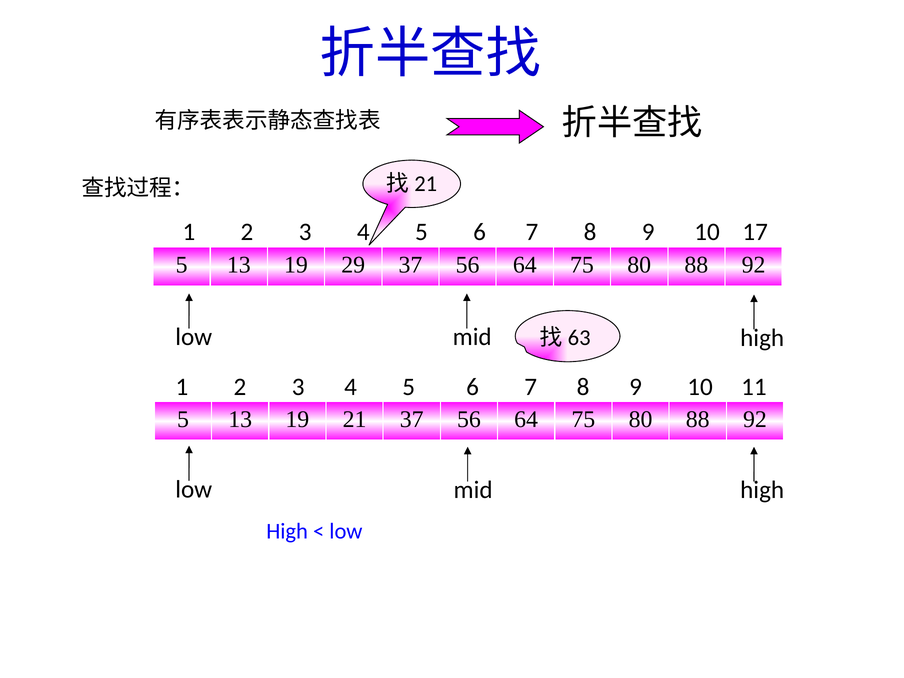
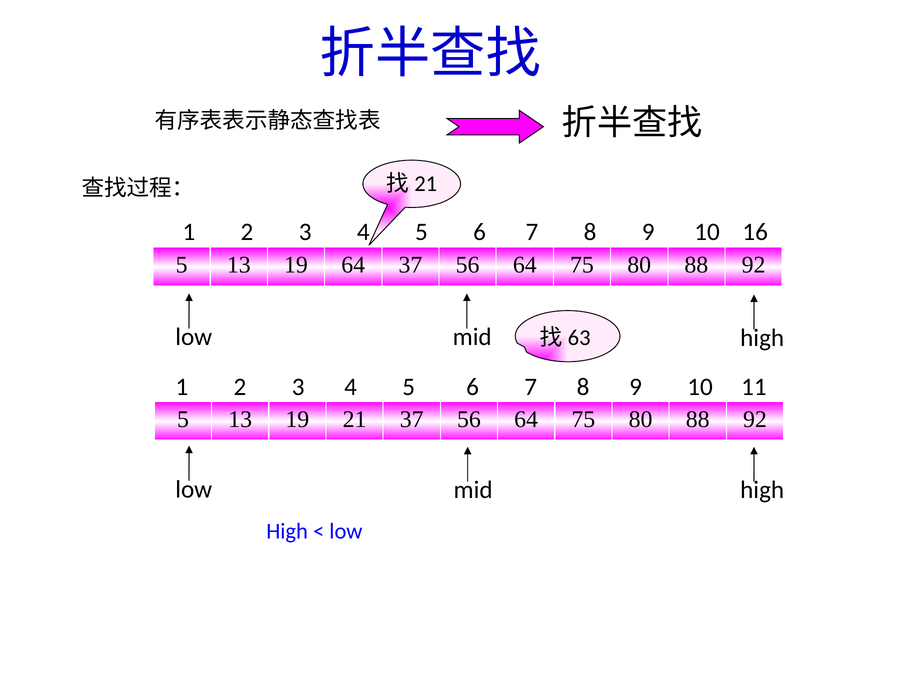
17: 17 -> 16 (755, 232)
19 29: 29 -> 64 (353, 265)
